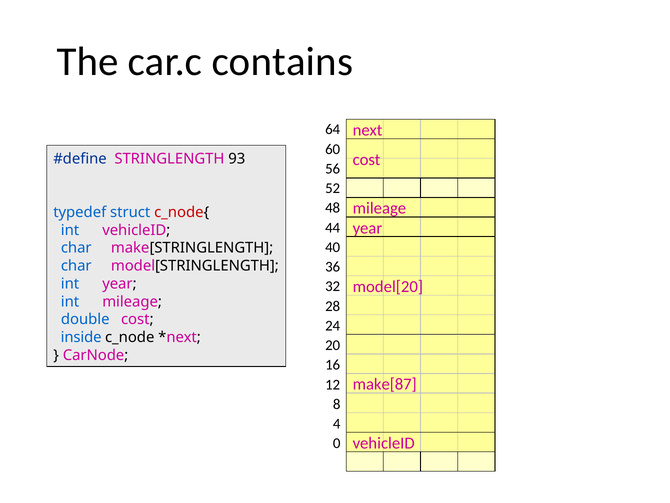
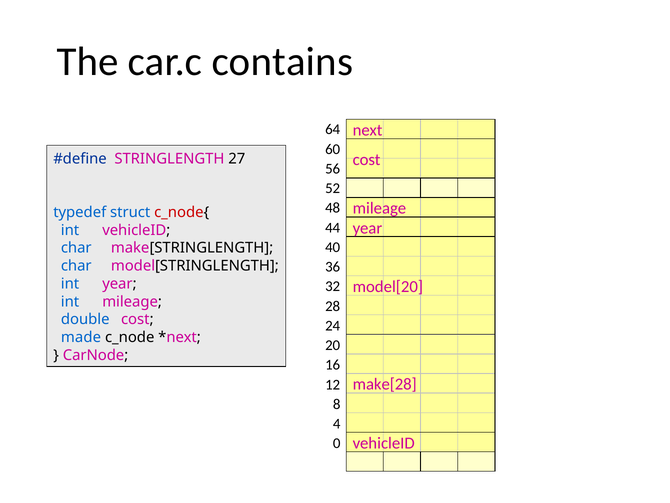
93: 93 -> 27 (237, 158)
inside: inside -> made (81, 337)
make[87: make[87 -> make[28 (385, 384)
